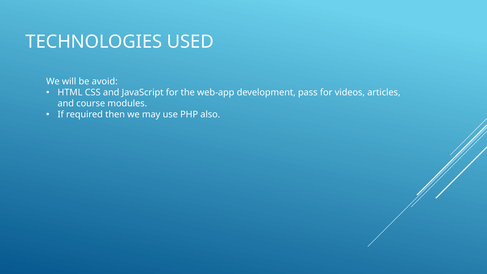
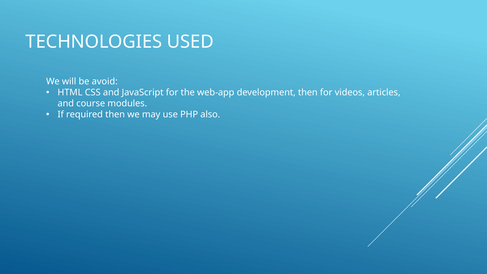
development pass: pass -> then (308, 93)
